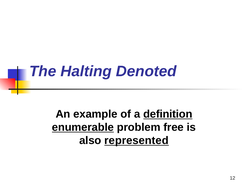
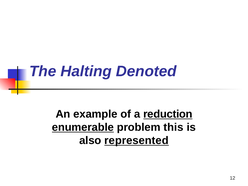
definition: definition -> reduction (168, 114)
free: free -> this (174, 127)
